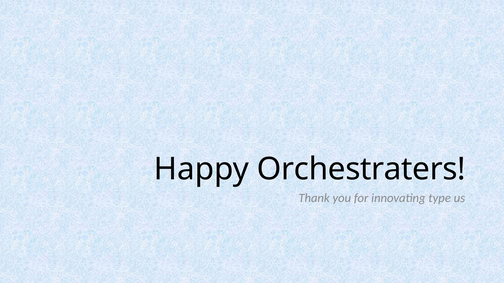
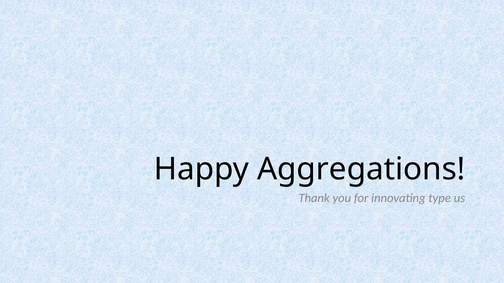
Orchestraters: Orchestraters -> Aggregations (361, 169)
